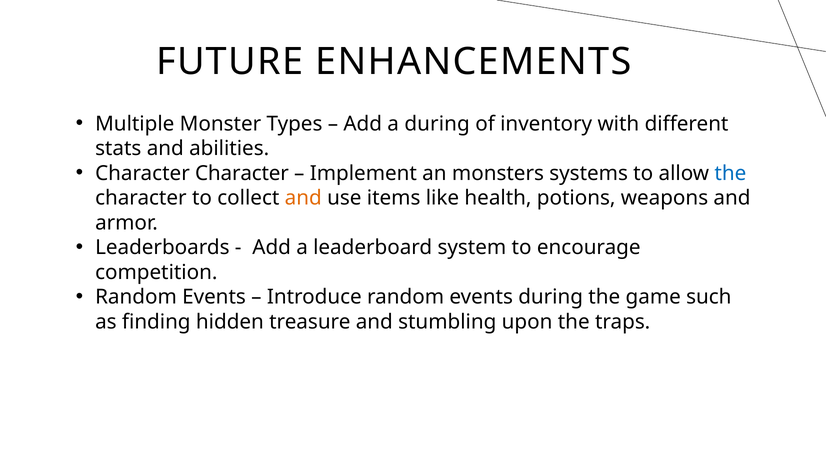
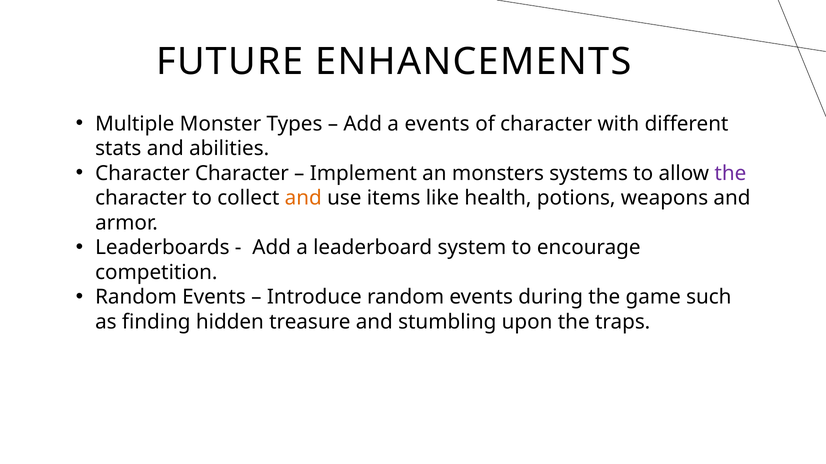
a during: during -> events (437, 124)
of inventory: inventory -> character (546, 124)
the colour: blue -> purple (730, 174)
